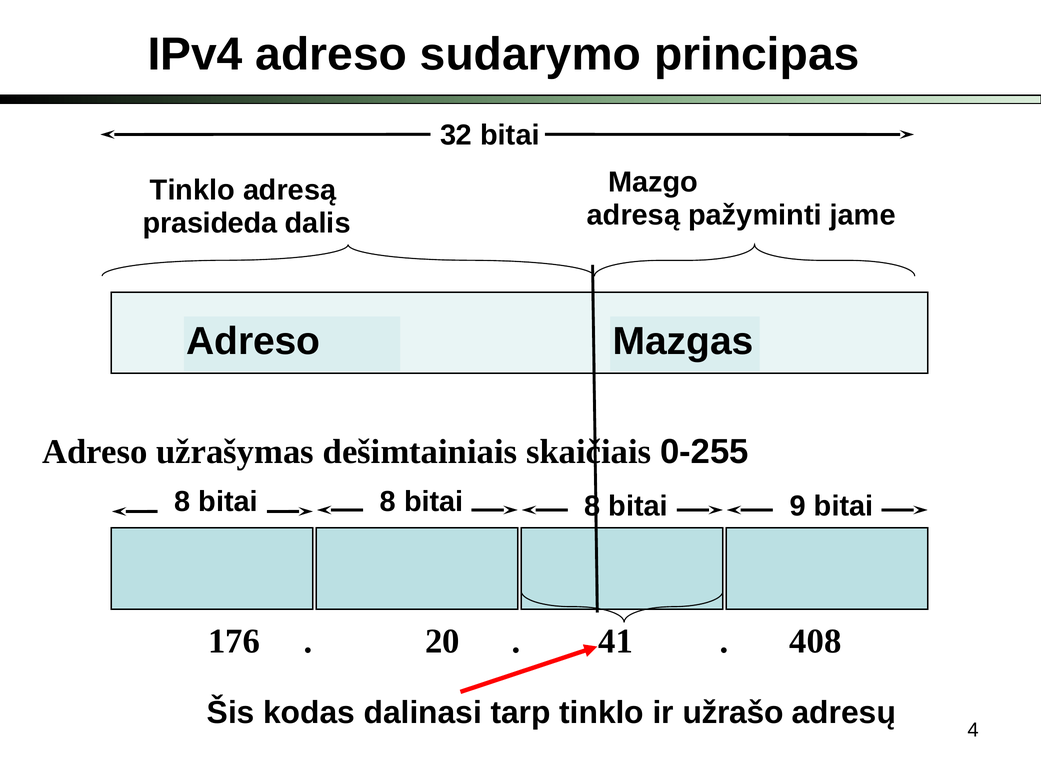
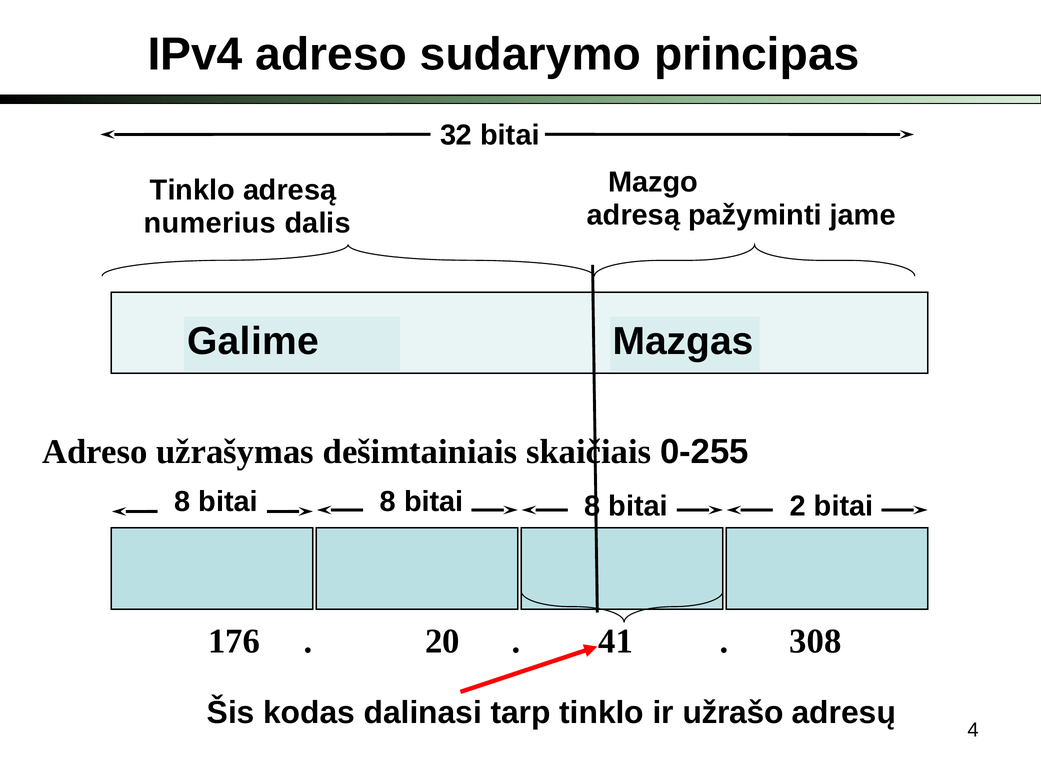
prasideda: prasideda -> numerius (210, 223)
Adreso: Adreso -> Galime (253, 341)
9: 9 -> 2 (798, 506)
408: 408 -> 308 (815, 641)
